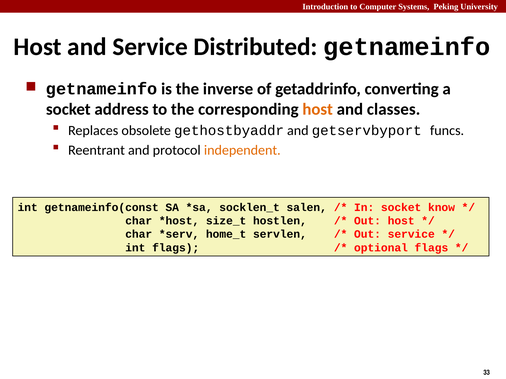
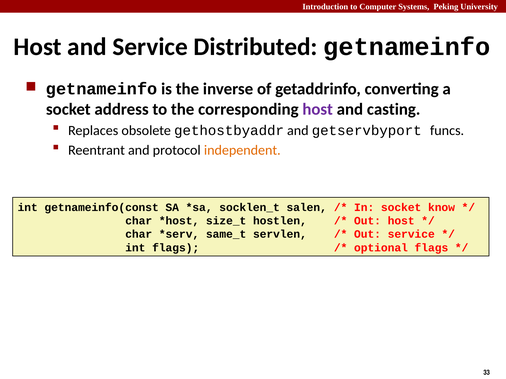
host colour: orange -> purple (318, 109)
classes: classes -> casting (394, 109)
home_t: home_t -> same_t (226, 235)
